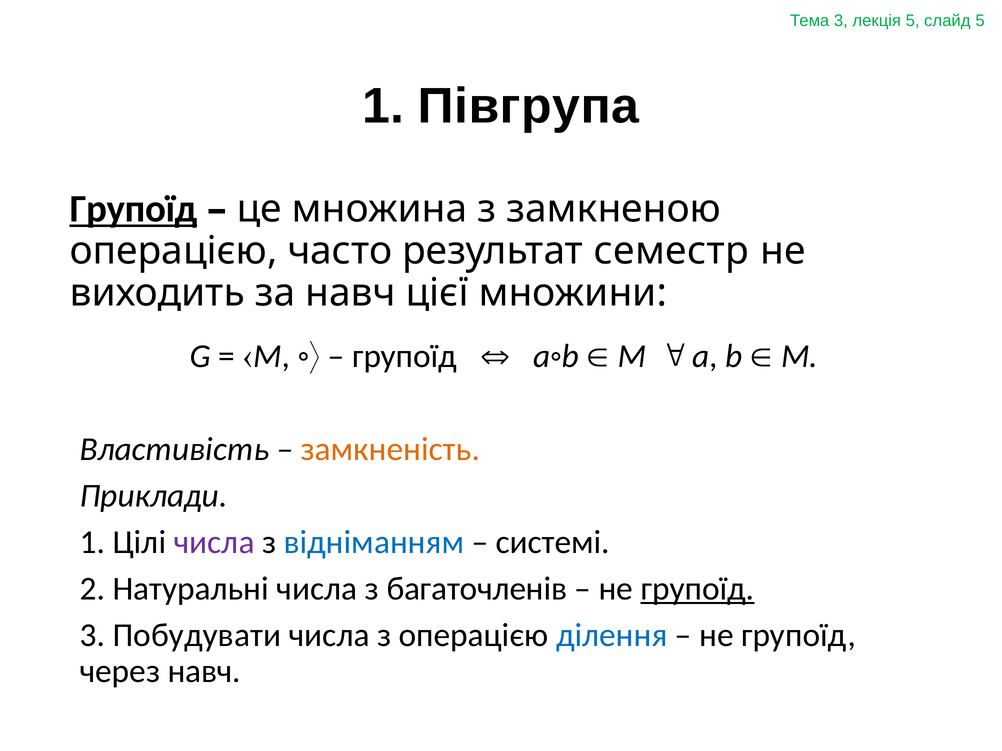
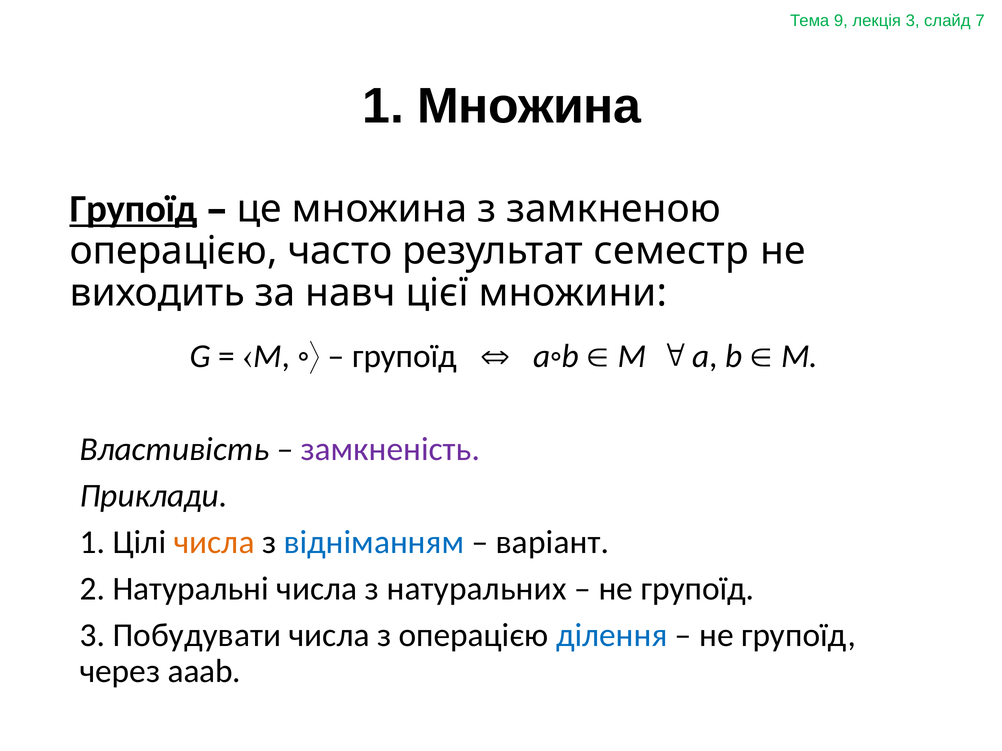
Тема 3: 3 -> 9 (841, 21)
лекція 5: 5 -> 3 (913, 21)
слайд 5: 5 -> 7 (980, 21)
1 Півгрупа: Півгрупа -> Множина (529, 106)
замкненість colour: orange -> purple (390, 450)
числа colour: purple -> orange (214, 543)
системі: системі -> варіант (553, 543)
багаточленів: багаточленів -> натуральних (477, 589)
групоїд underline: present -> none (697, 589)
через навч: навч -> ааab (204, 672)
